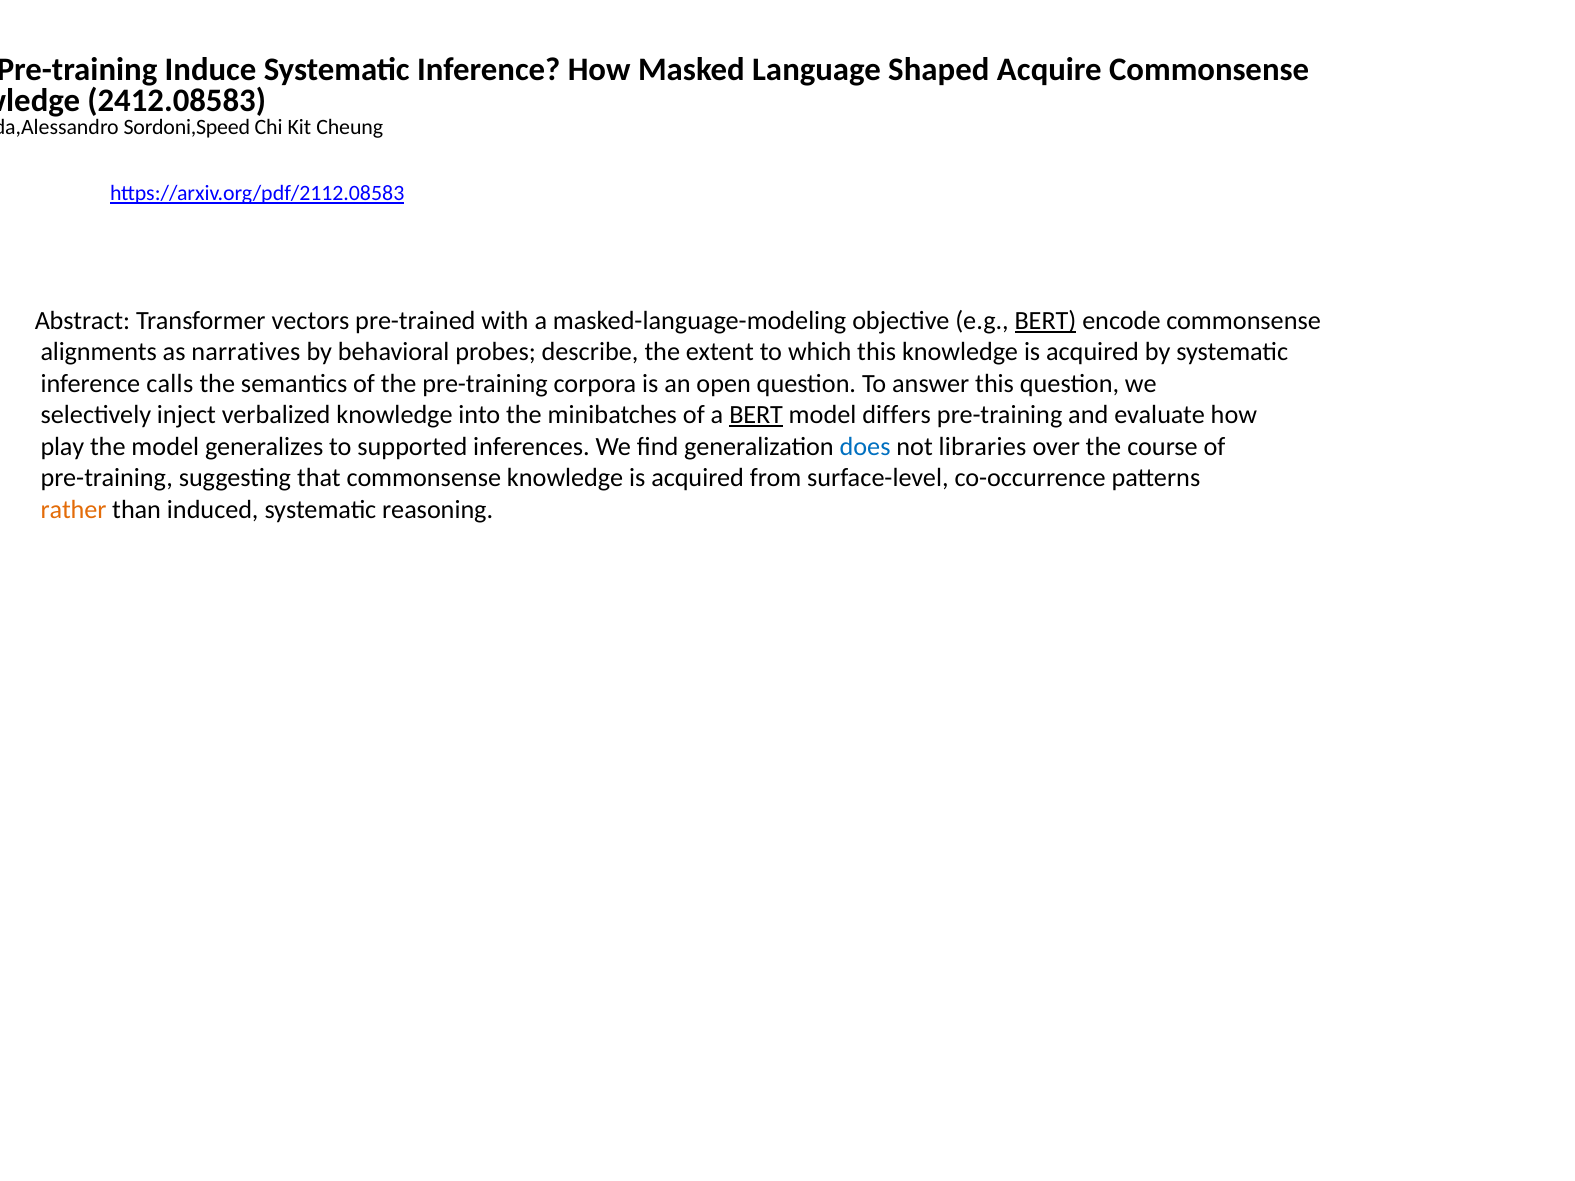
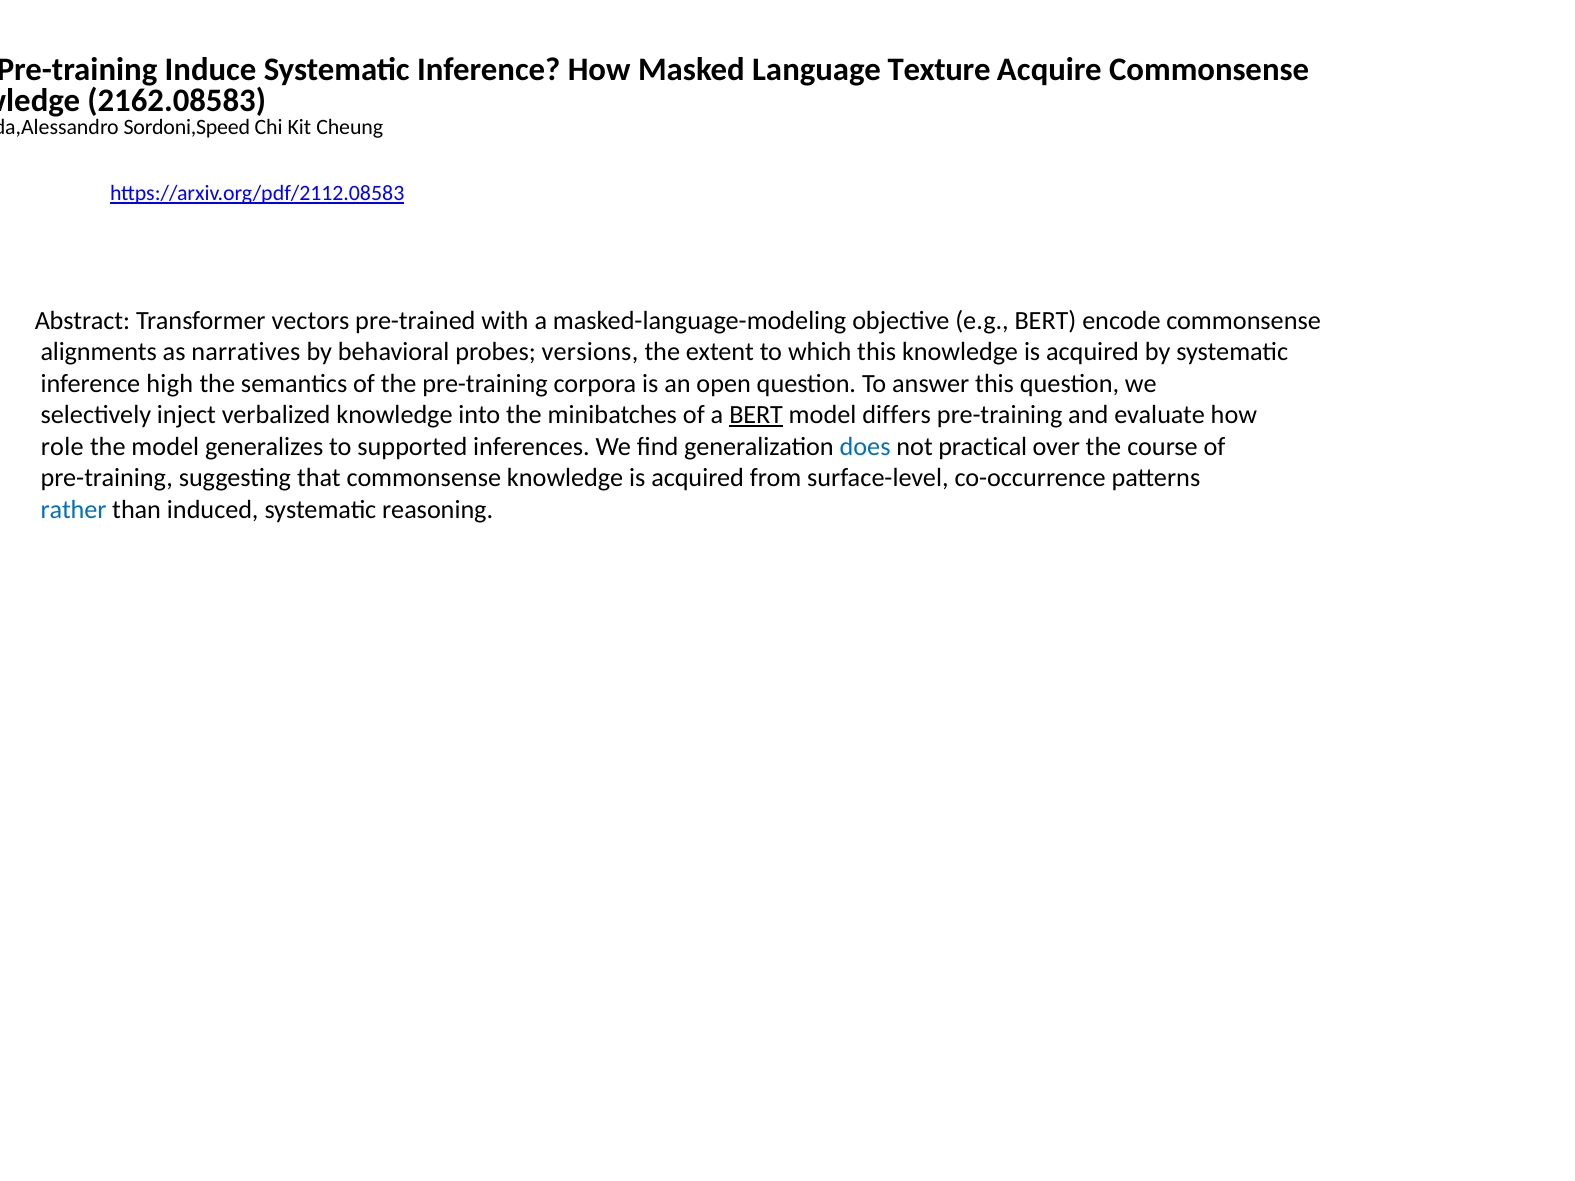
Shaped: Shaped -> Texture (939, 69)
2412.08583: 2412.08583 -> 2162.08583 (177, 101)
BERT underline: present -> none (1045, 321)
describe: describe -> versions (590, 352)
calls: calls -> high (170, 384)
play: play -> role (62, 447)
libraries: libraries -> practical (983, 447)
rather colour: orange -> blue (73, 510)
